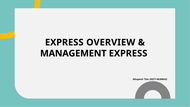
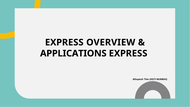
MANAGEMENT: MANAGEMENT -> APPLICATIONS (73, 53)
